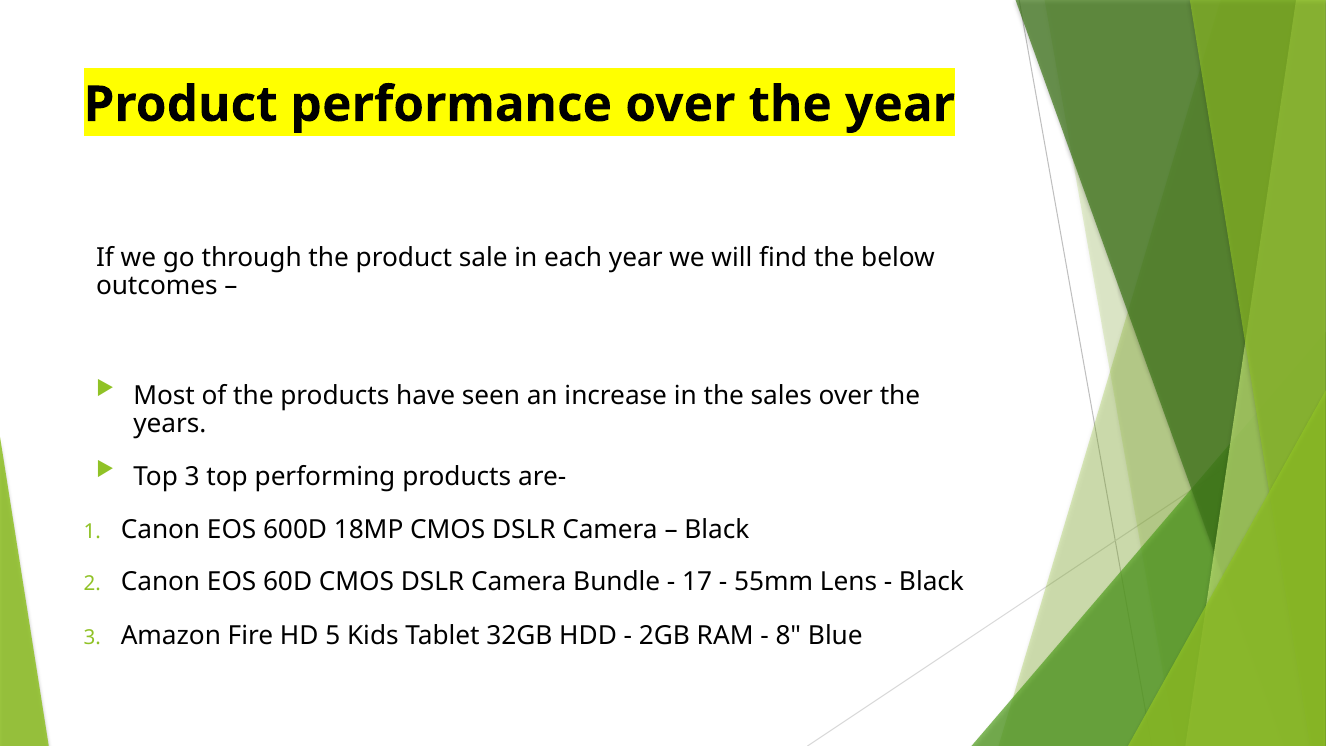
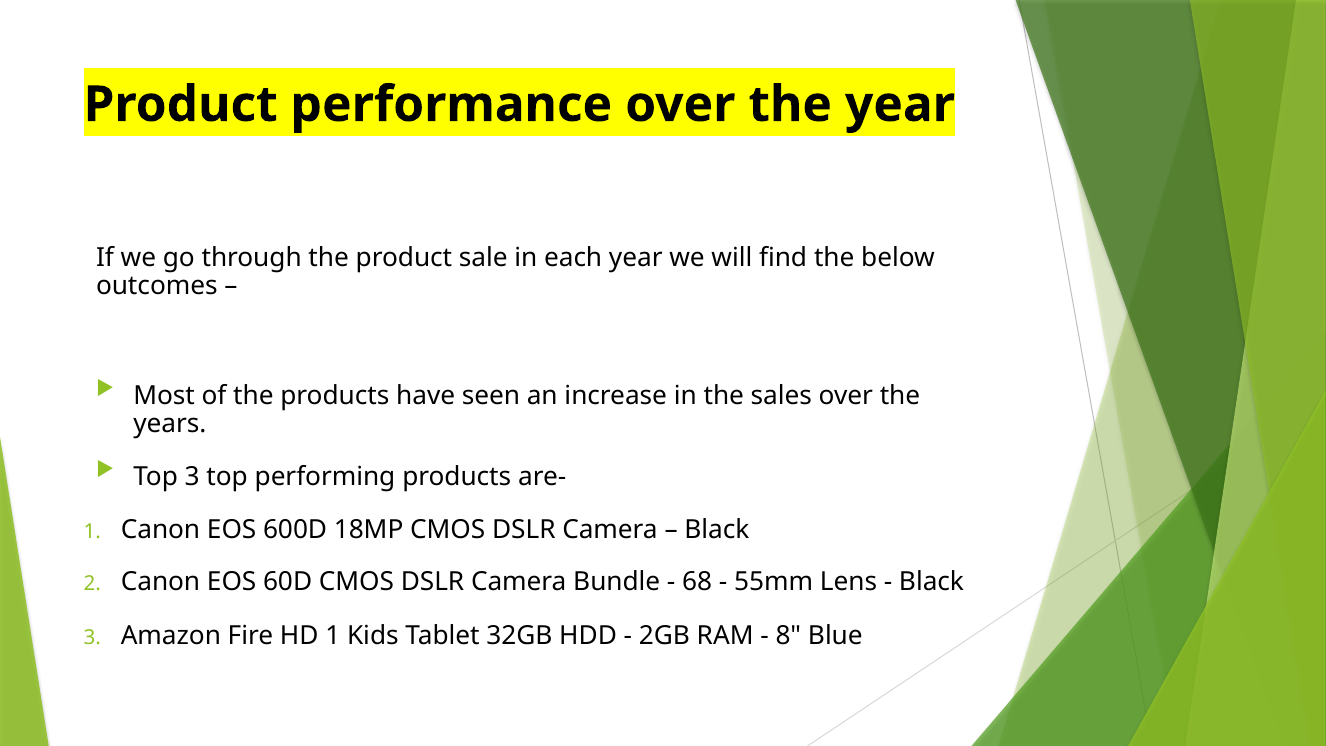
17: 17 -> 68 (697, 582)
HD 5: 5 -> 1 (333, 636)
